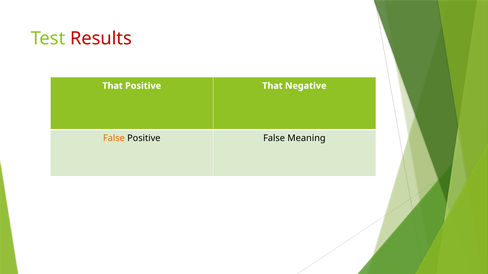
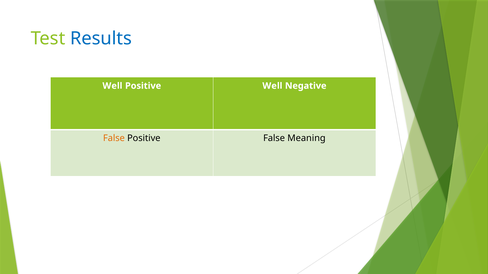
Results colour: red -> blue (101, 38)
That: That -> Well (112, 86)
Positive That: That -> Well (272, 86)
